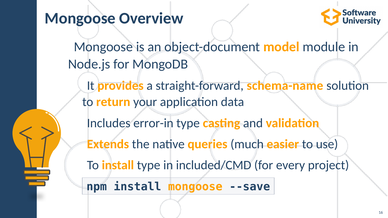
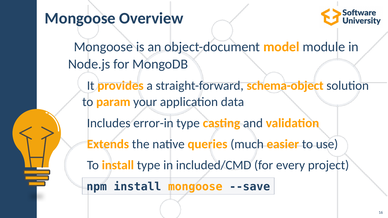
schema-name: schema-name -> schema-object (285, 86)
return: return -> param (113, 102)
